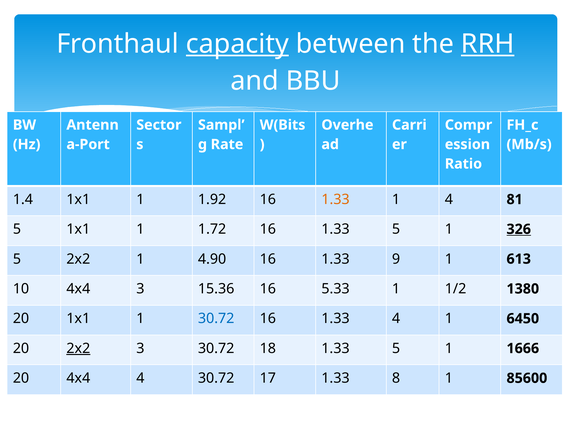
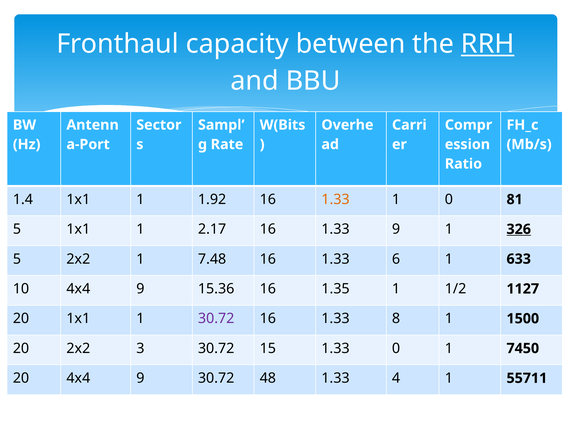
capacity underline: present -> none (237, 44)
1 4: 4 -> 0 (449, 199)
1.72: 1.72 -> 2.17 (212, 229)
16 1.33 5: 5 -> 9 (396, 229)
4.90: 4.90 -> 7.48 (212, 259)
9: 9 -> 6 (396, 259)
613: 613 -> 633 (519, 259)
10 4x4 3: 3 -> 9 (140, 288)
5.33: 5.33 -> 1.35 (336, 288)
1380: 1380 -> 1127 (523, 288)
30.72 colour: blue -> purple (216, 318)
1.33 4: 4 -> 8 (396, 318)
6450: 6450 -> 1500 (523, 318)
2x2 underline: present -> none (78, 348)
18: 18 -> 15 (268, 348)
5: 5 -> 0 (396, 348)
1666: 1666 -> 7450 (523, 348)
20 4x4 4: 4 -> 9 (140, 378)
17: 17 -> 48 (268, 378)
8: 8 -> 4 (396, 378)
85600: 85600 -> 55711 (527, 378)
